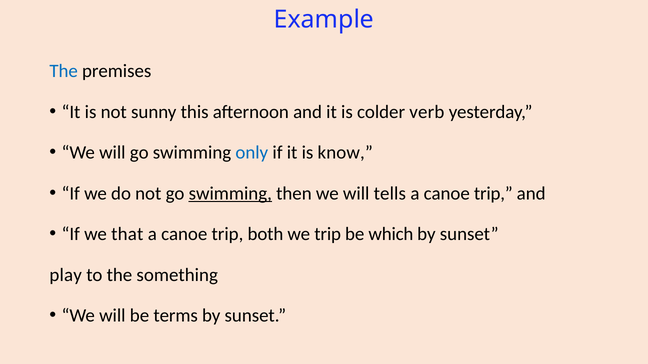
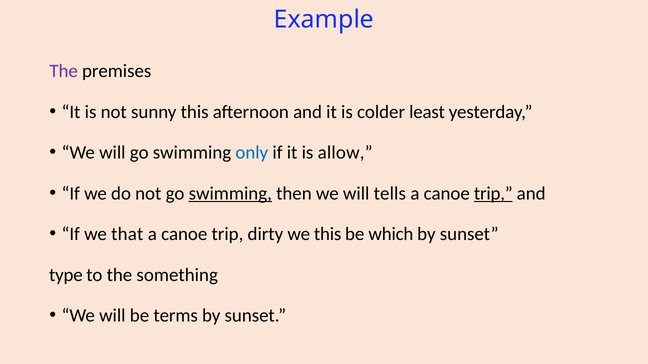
The colour: blue -> purple (64, 71)
verb: verb -> least (427, 112)
know: know -> allow (345, 153)
trip underline: none -> present (493, 194)
both: both -> dirty (265, 234)
we trip: trip -> this (328, 234)
play: play -> type (66, 275)
